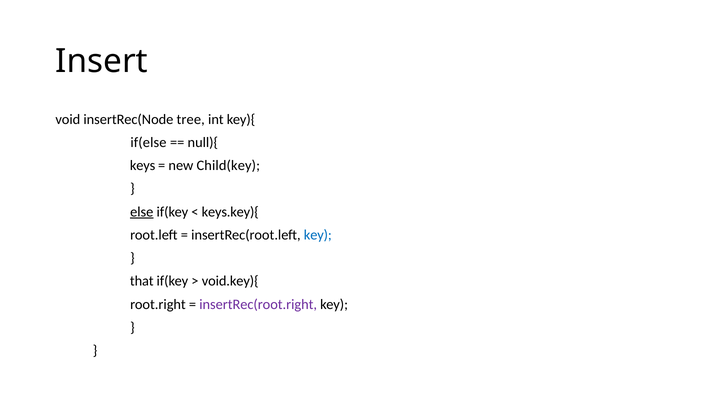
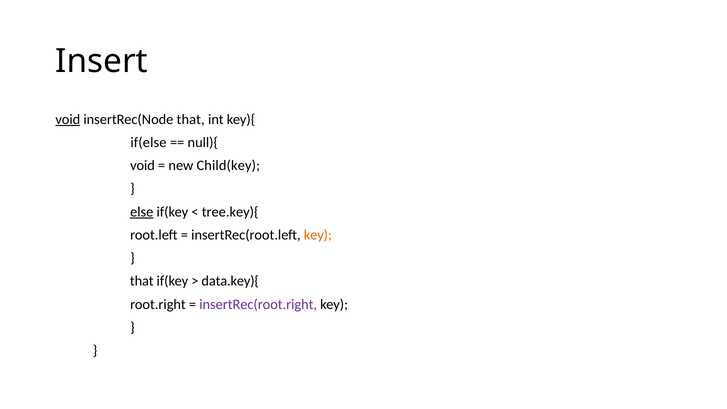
void underline: none -> present (68, 119)
insertRec(Node tree: tree -> that (191, 119)
keys: keys -> void (143, 166)
keys.key){: keys.key){ -> tree.key){ (230, 212)
key colour: blue -> orange (318, 235)
void.key){: void.key){ -> data.key){ (230, 281)
